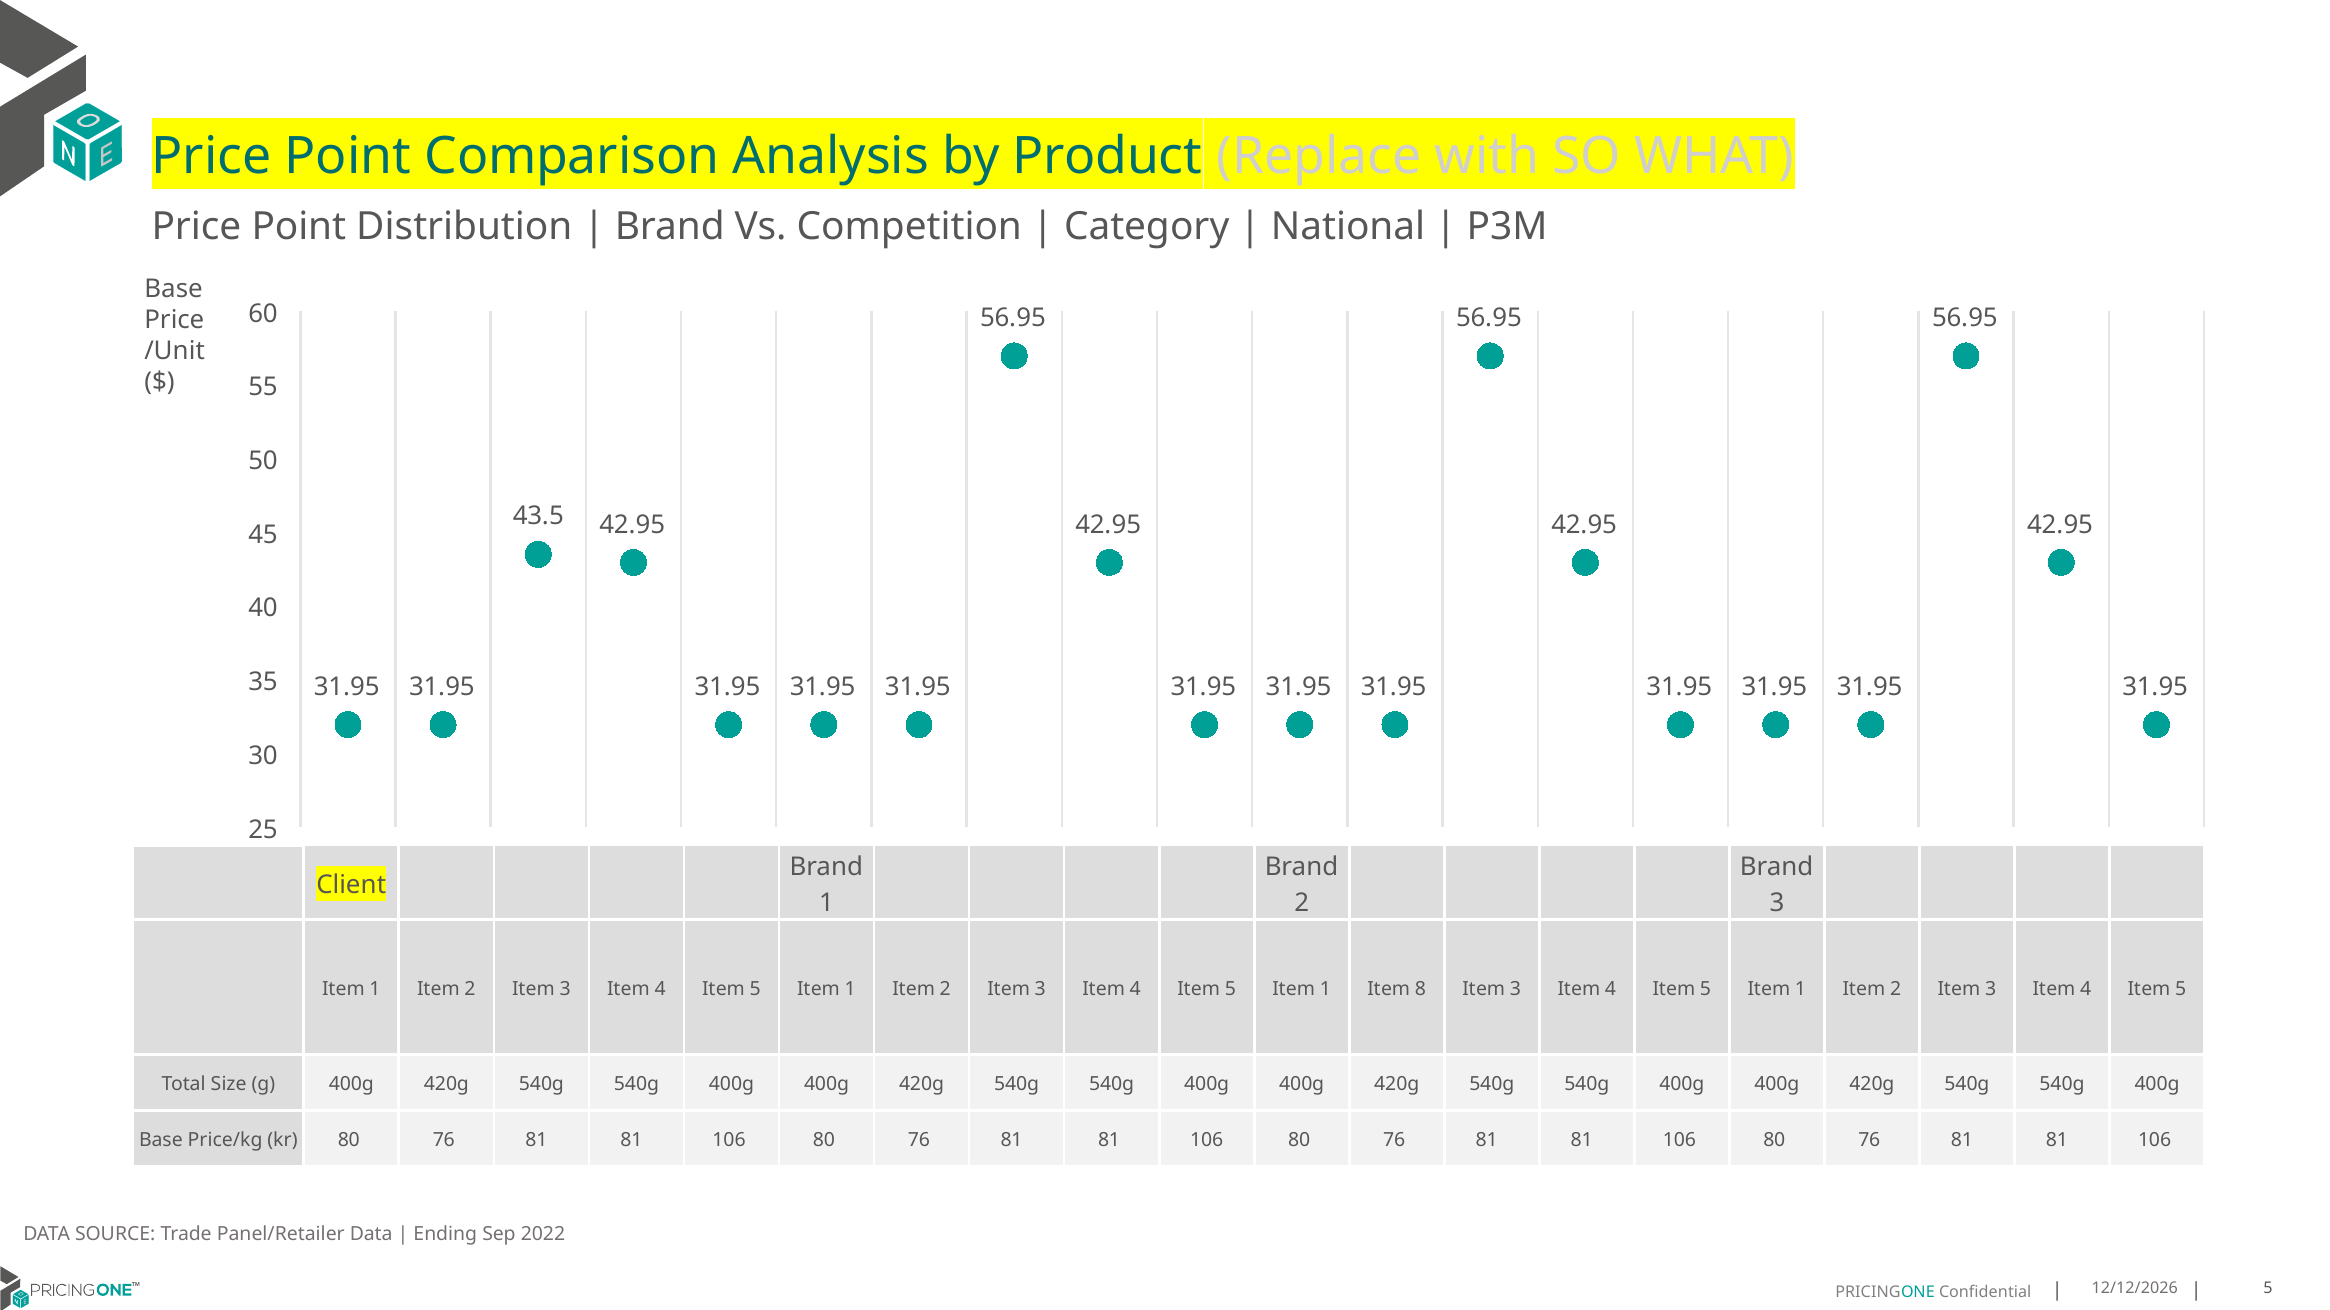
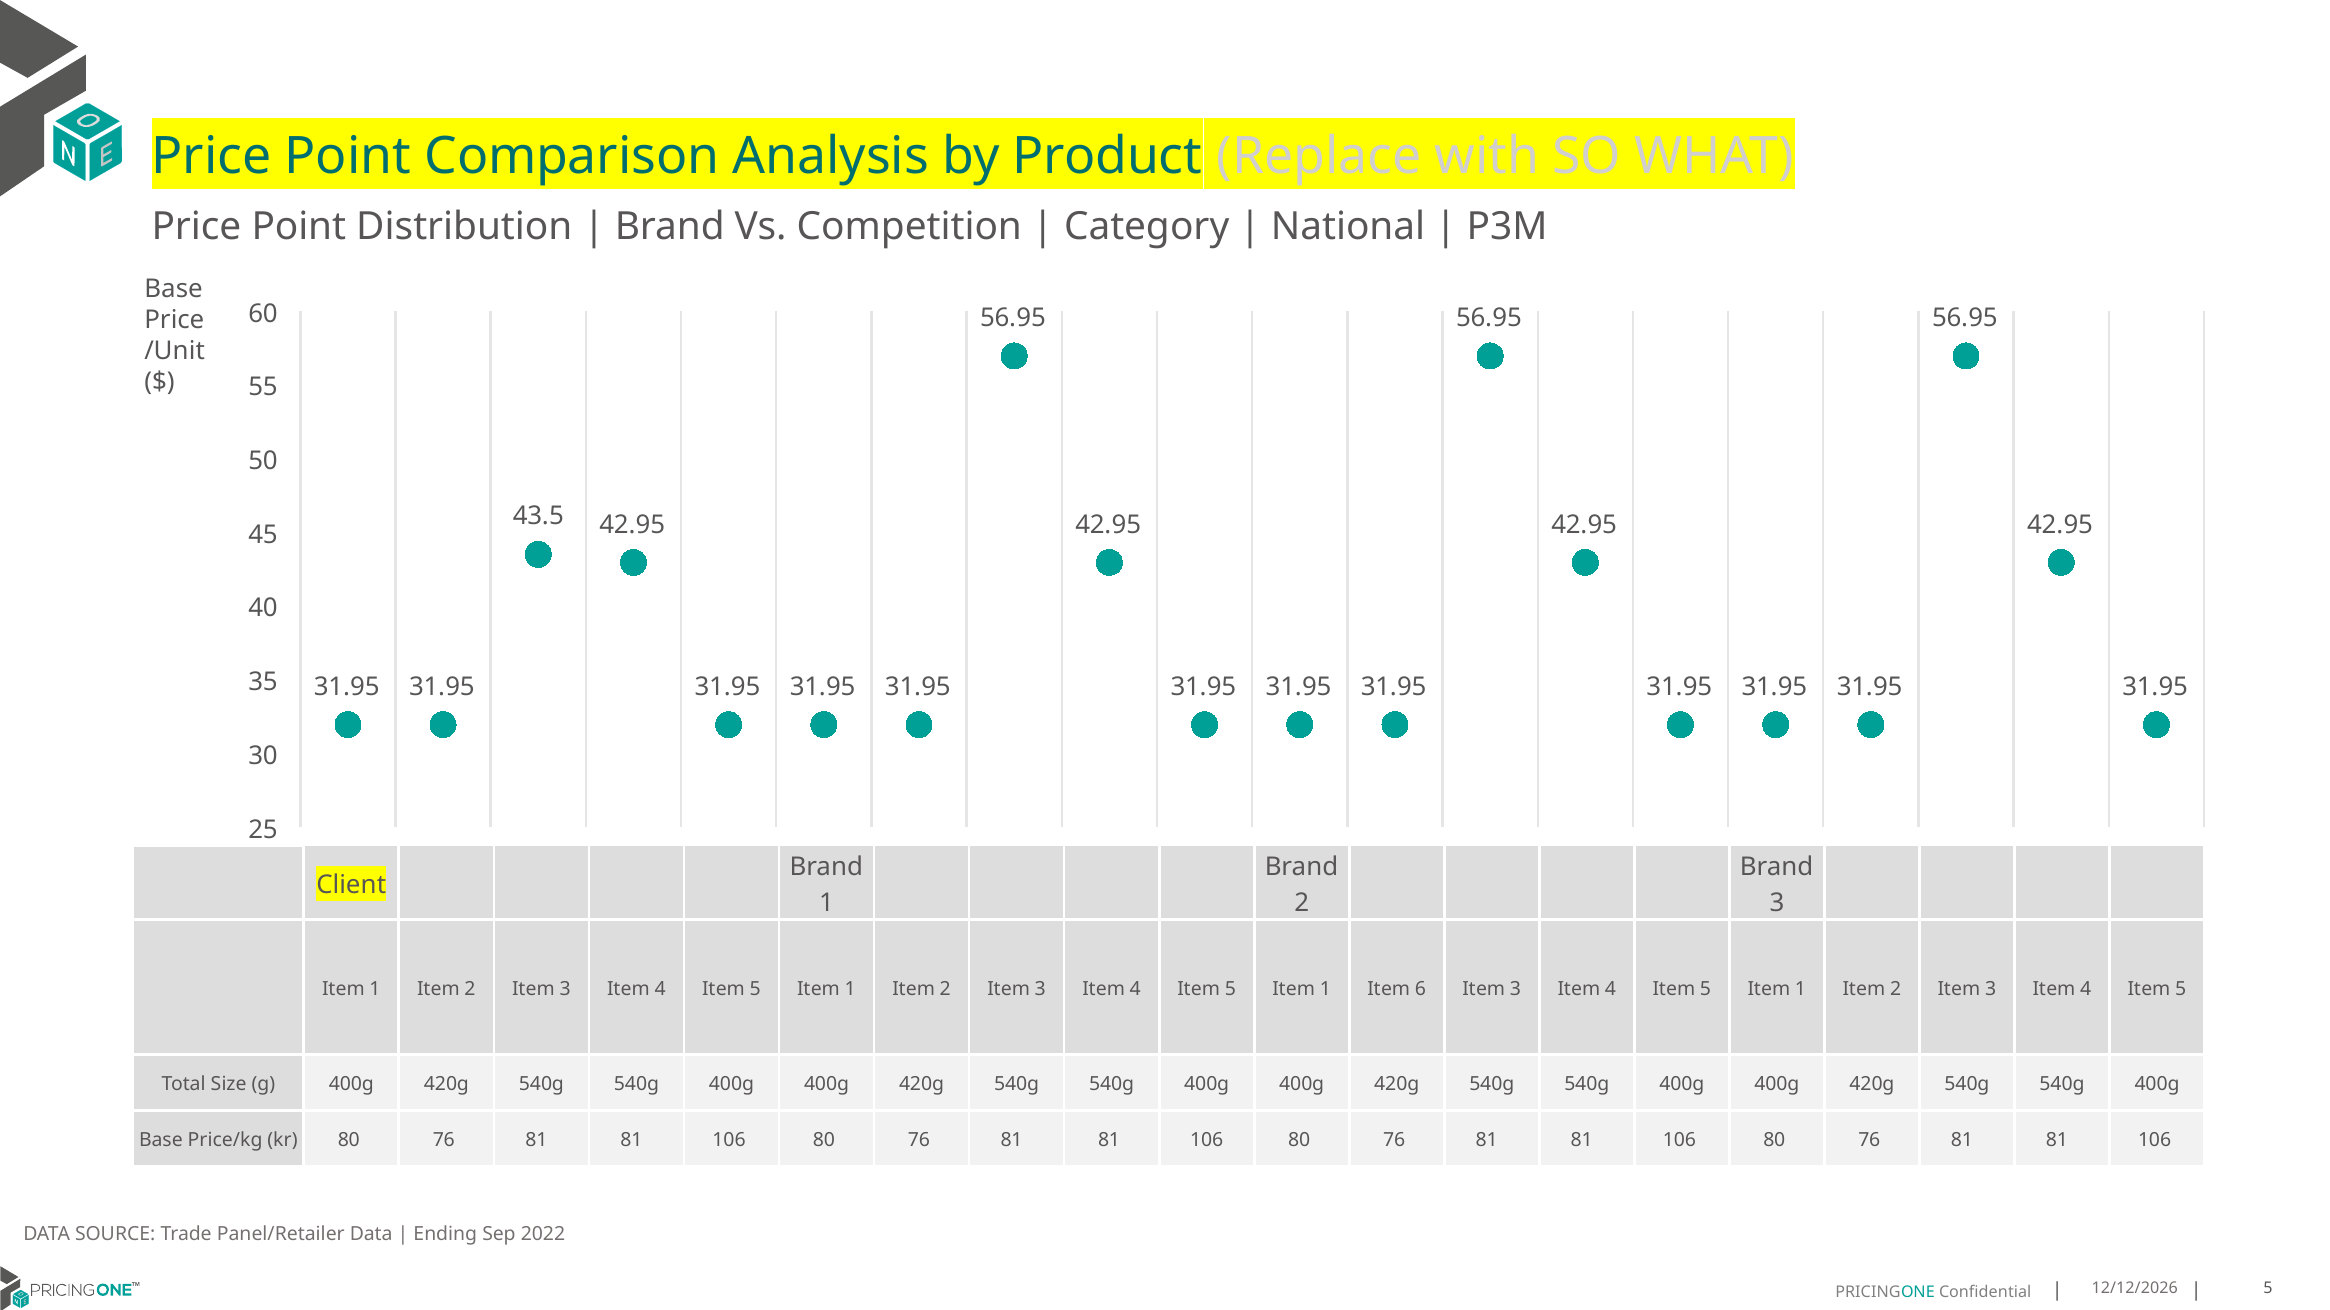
8: 8 -> 6 (1420, 989)
